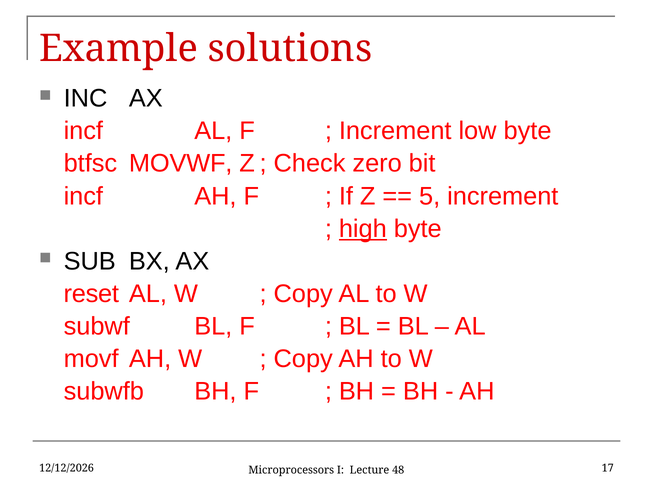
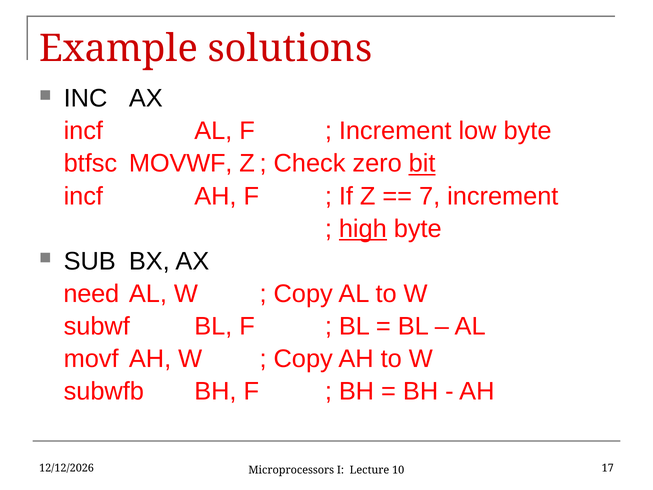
bit underline: none -> present (422, 164)
5: 5 -> 7 (430, 196)
reset: reset -> need (91, 294)
48: 48 -> 10 (398, 470)
